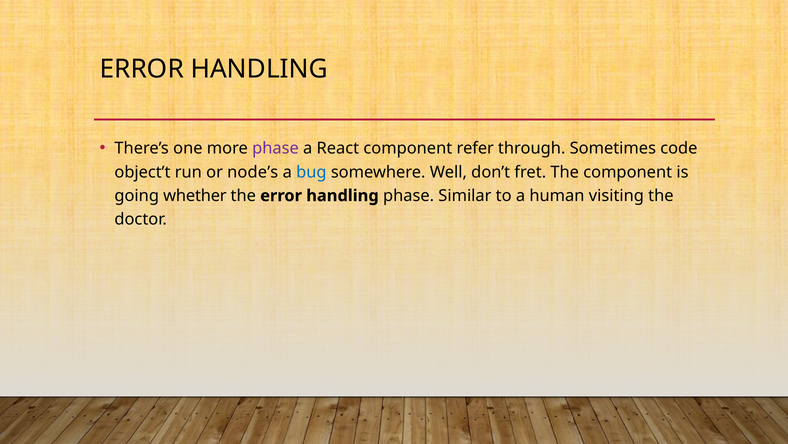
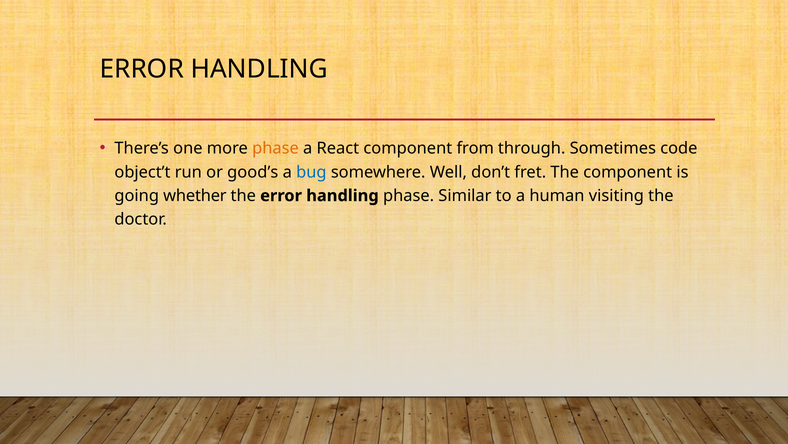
phase colour: purple -> orange (275, 148)
refer: refer -> from (475, 148)
node’s: node’s -> good’s (253, 172)
